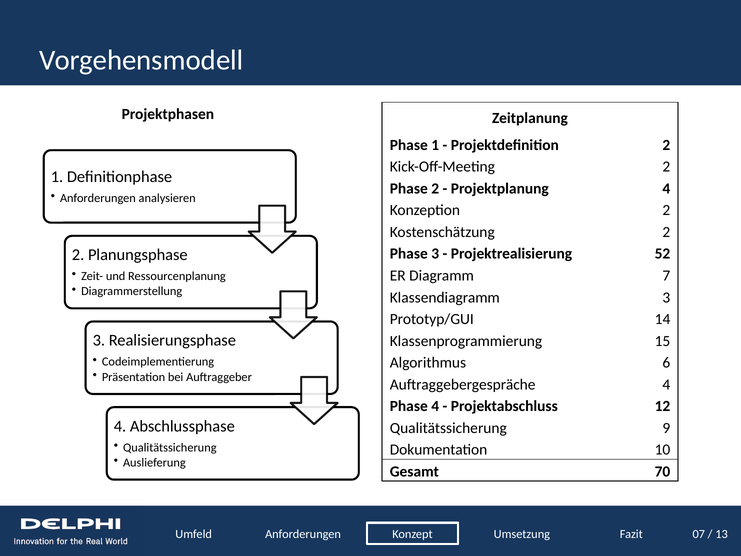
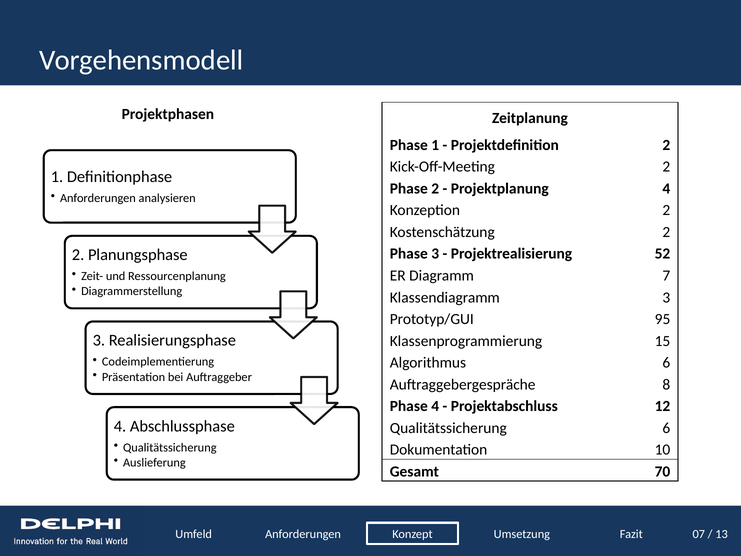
14: 14 -> 95 (663, 319)
Auftraggebergespräche 4: 4 -> 8 (666, 384)
Qualitätssicherung 9: 9 -> 6 (666, 428)
